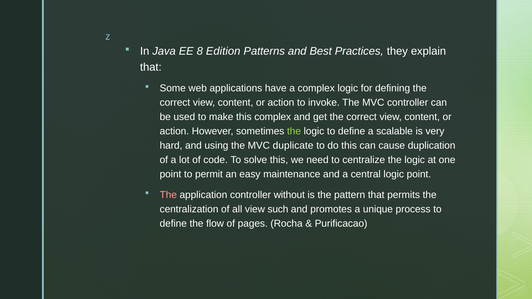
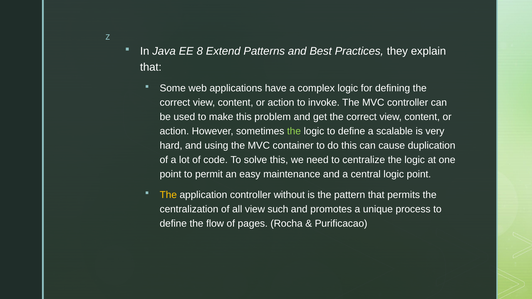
Edition: Edition -> Extend (223, 51)
this complex: complex -> problem (273, 117)
duplicate: duplicate -> container (293, 146)
The colour: pink -> yellow (168, 195)
